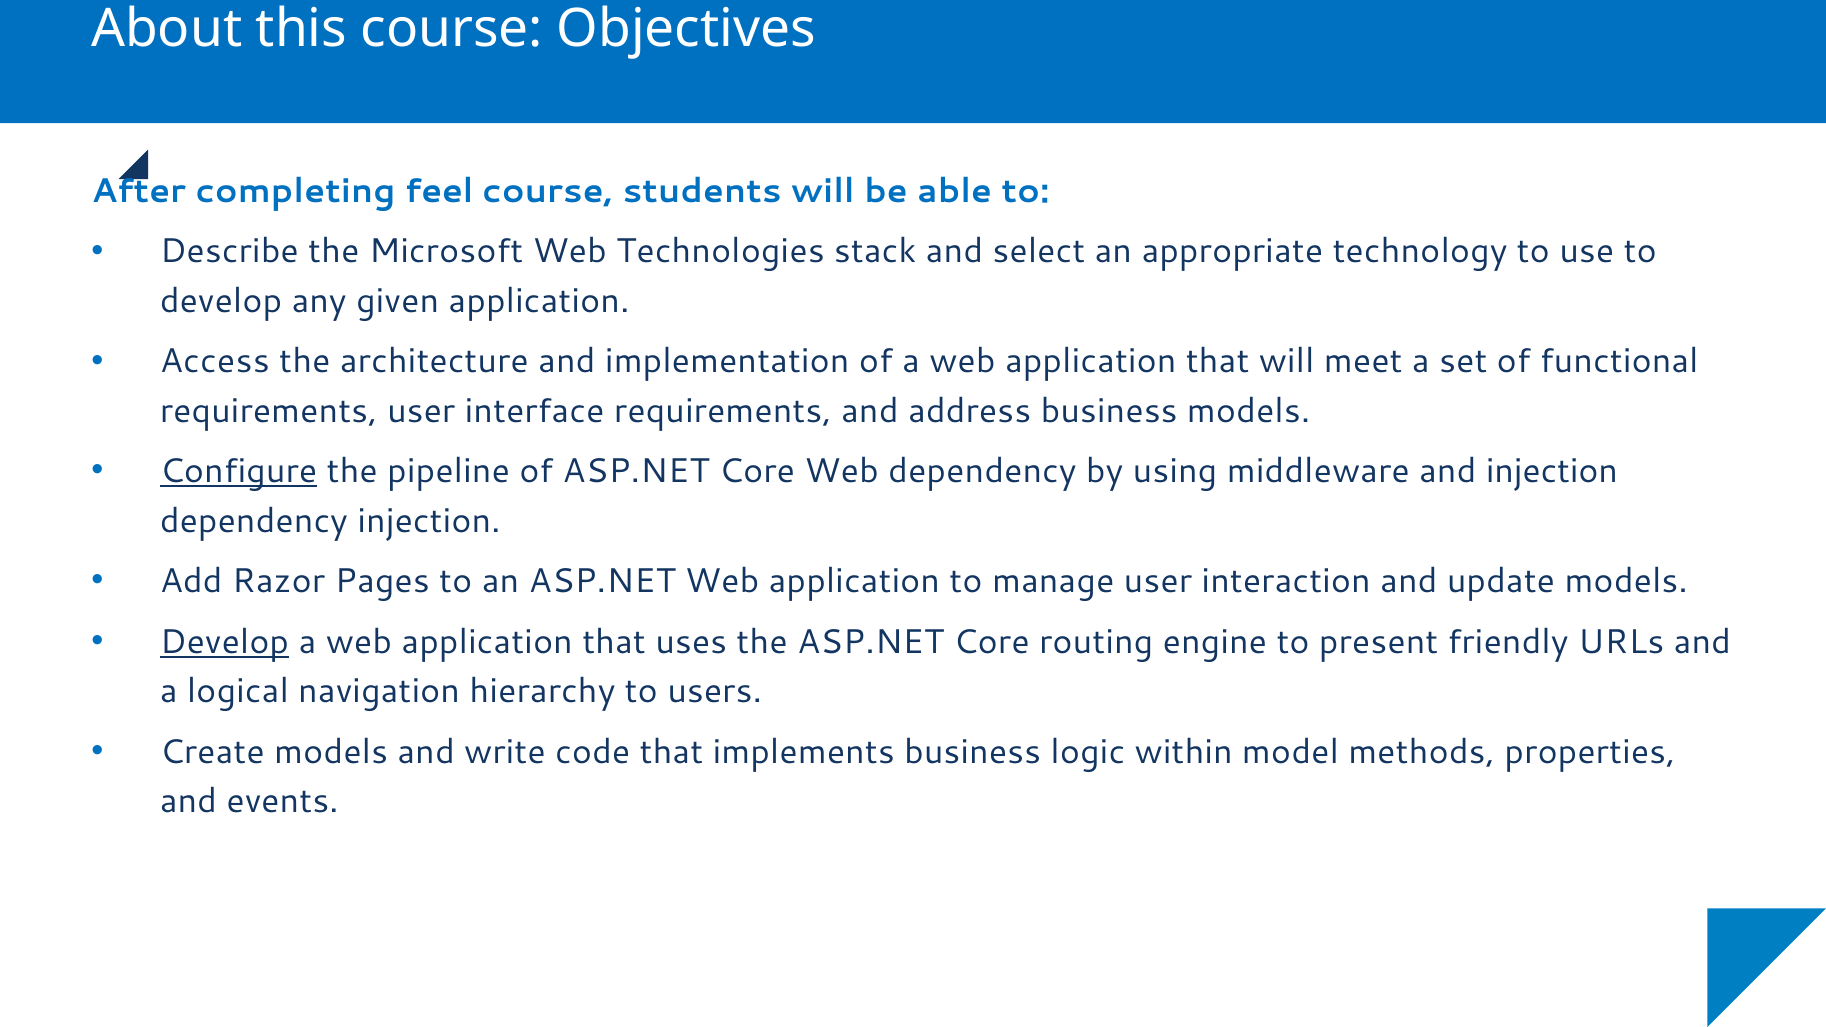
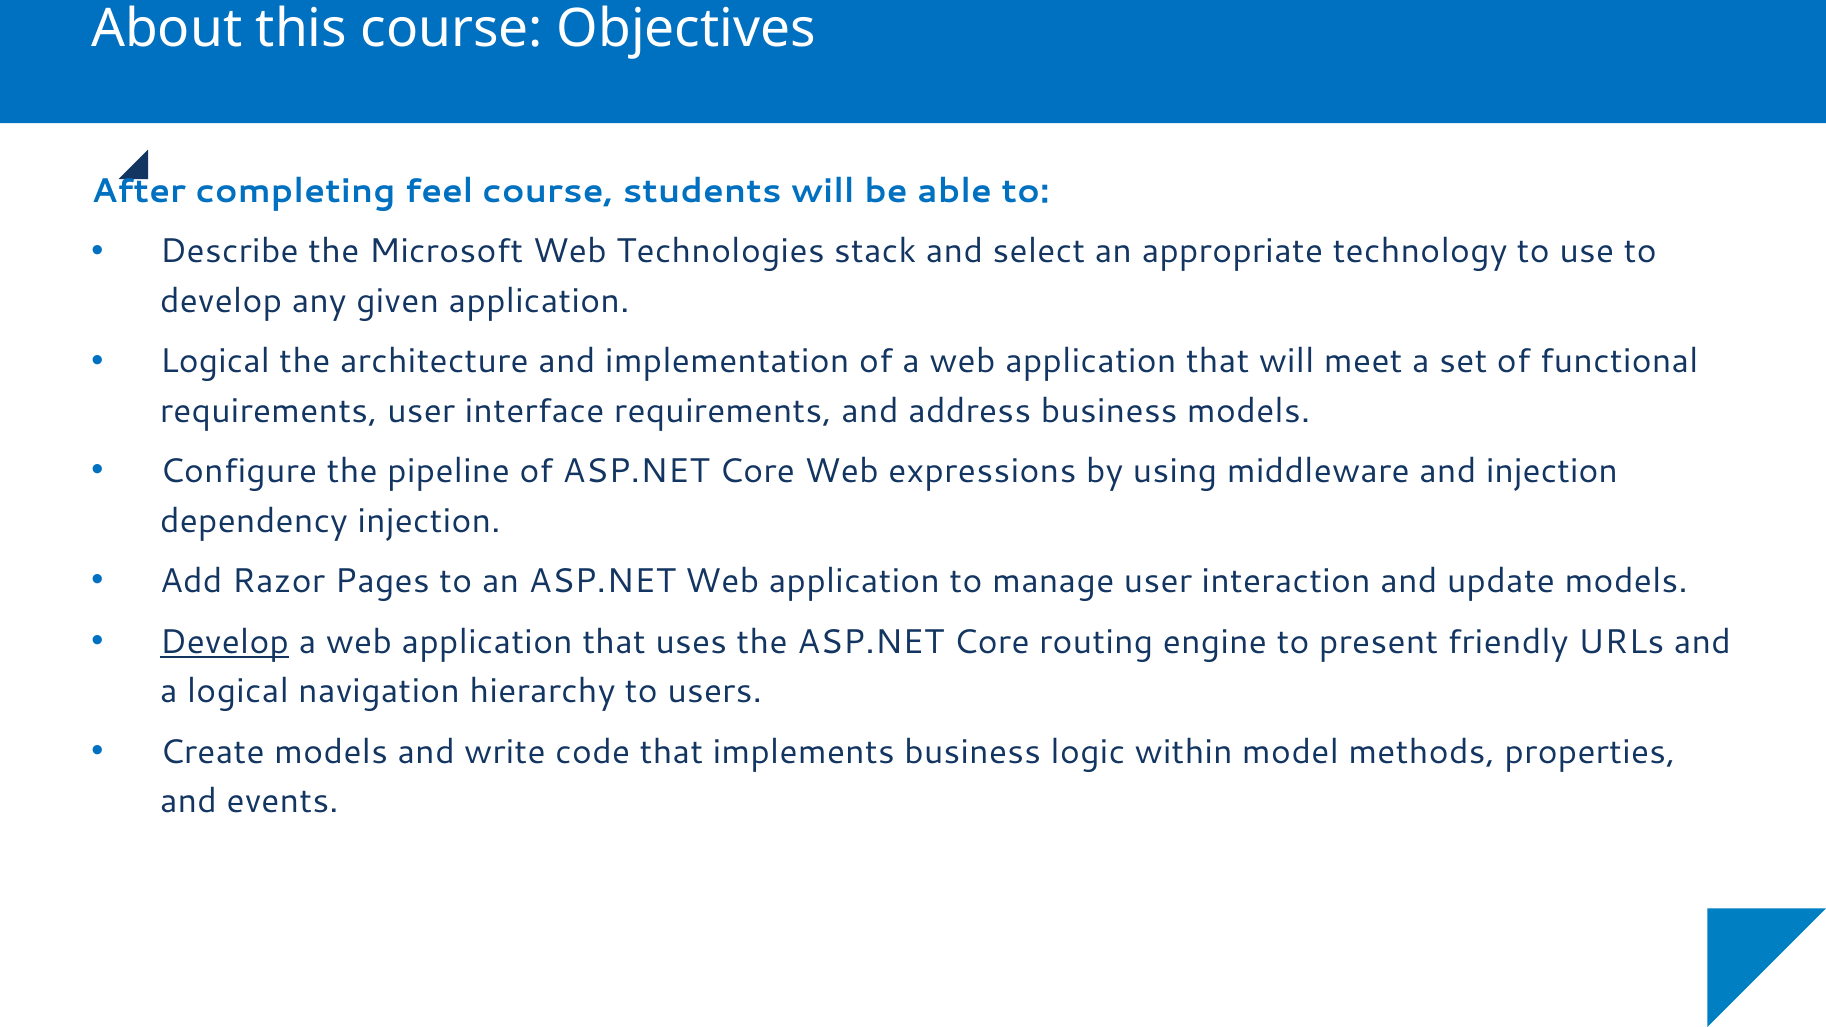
Access: Access -> Logical (215, 362)
Configure underline: present -> none (239, 472)
Web dependency: dependency -> expressions (982, 472)
